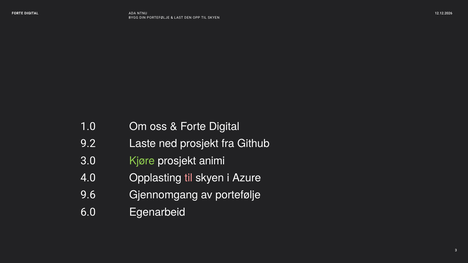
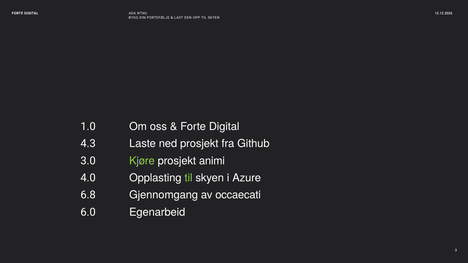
9.2: 9.2 -> 4.3 (88, 144)
til colour: pink -> light green (189, 178)
9.6: 9.6 -> 6.8 (88, 195)
av portefølje: portefølje -> occaecati (238, 195)
